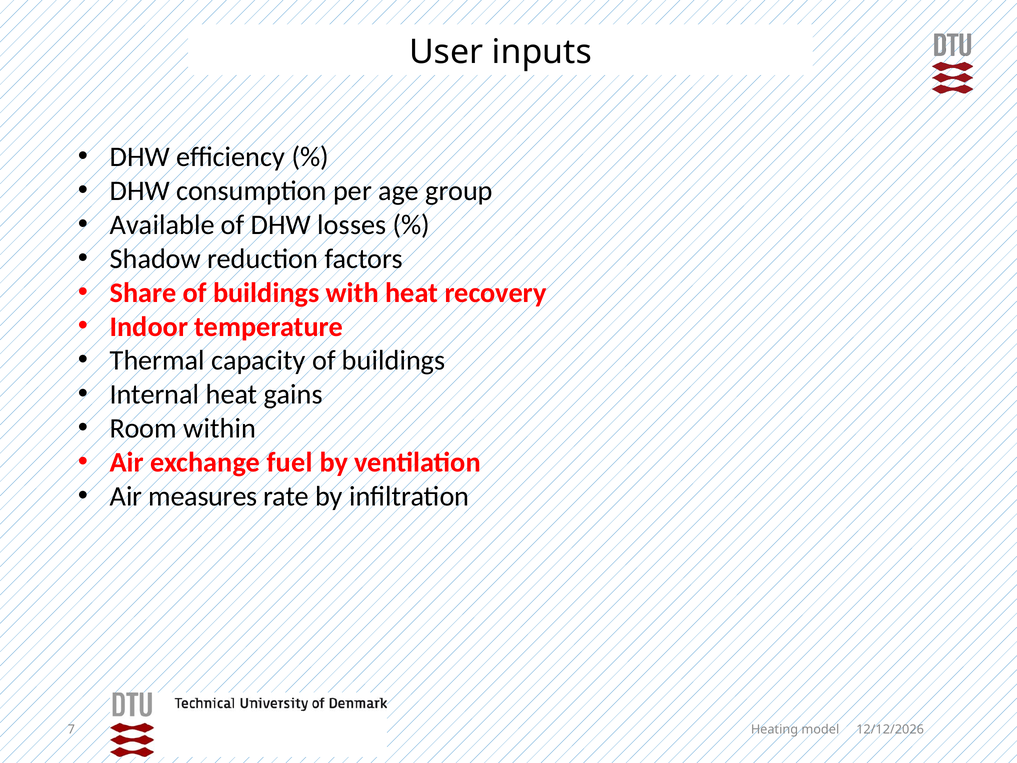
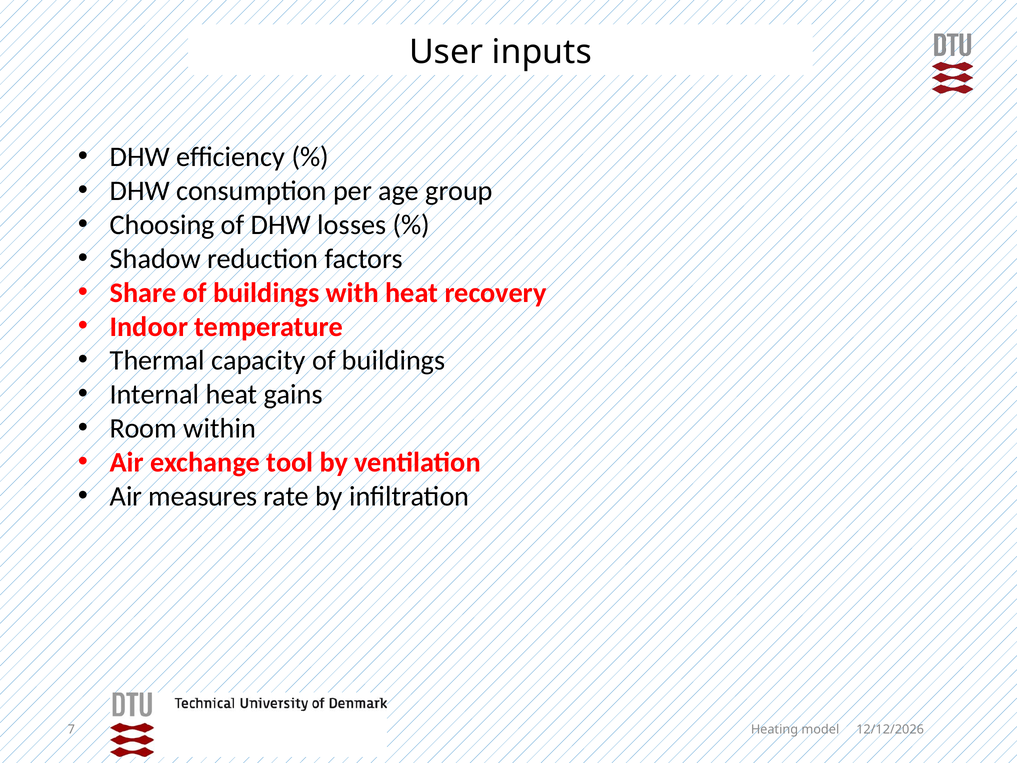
Available: Available -> Choosing (162, 225)
fuel: fuel -> tool (290, 462)
